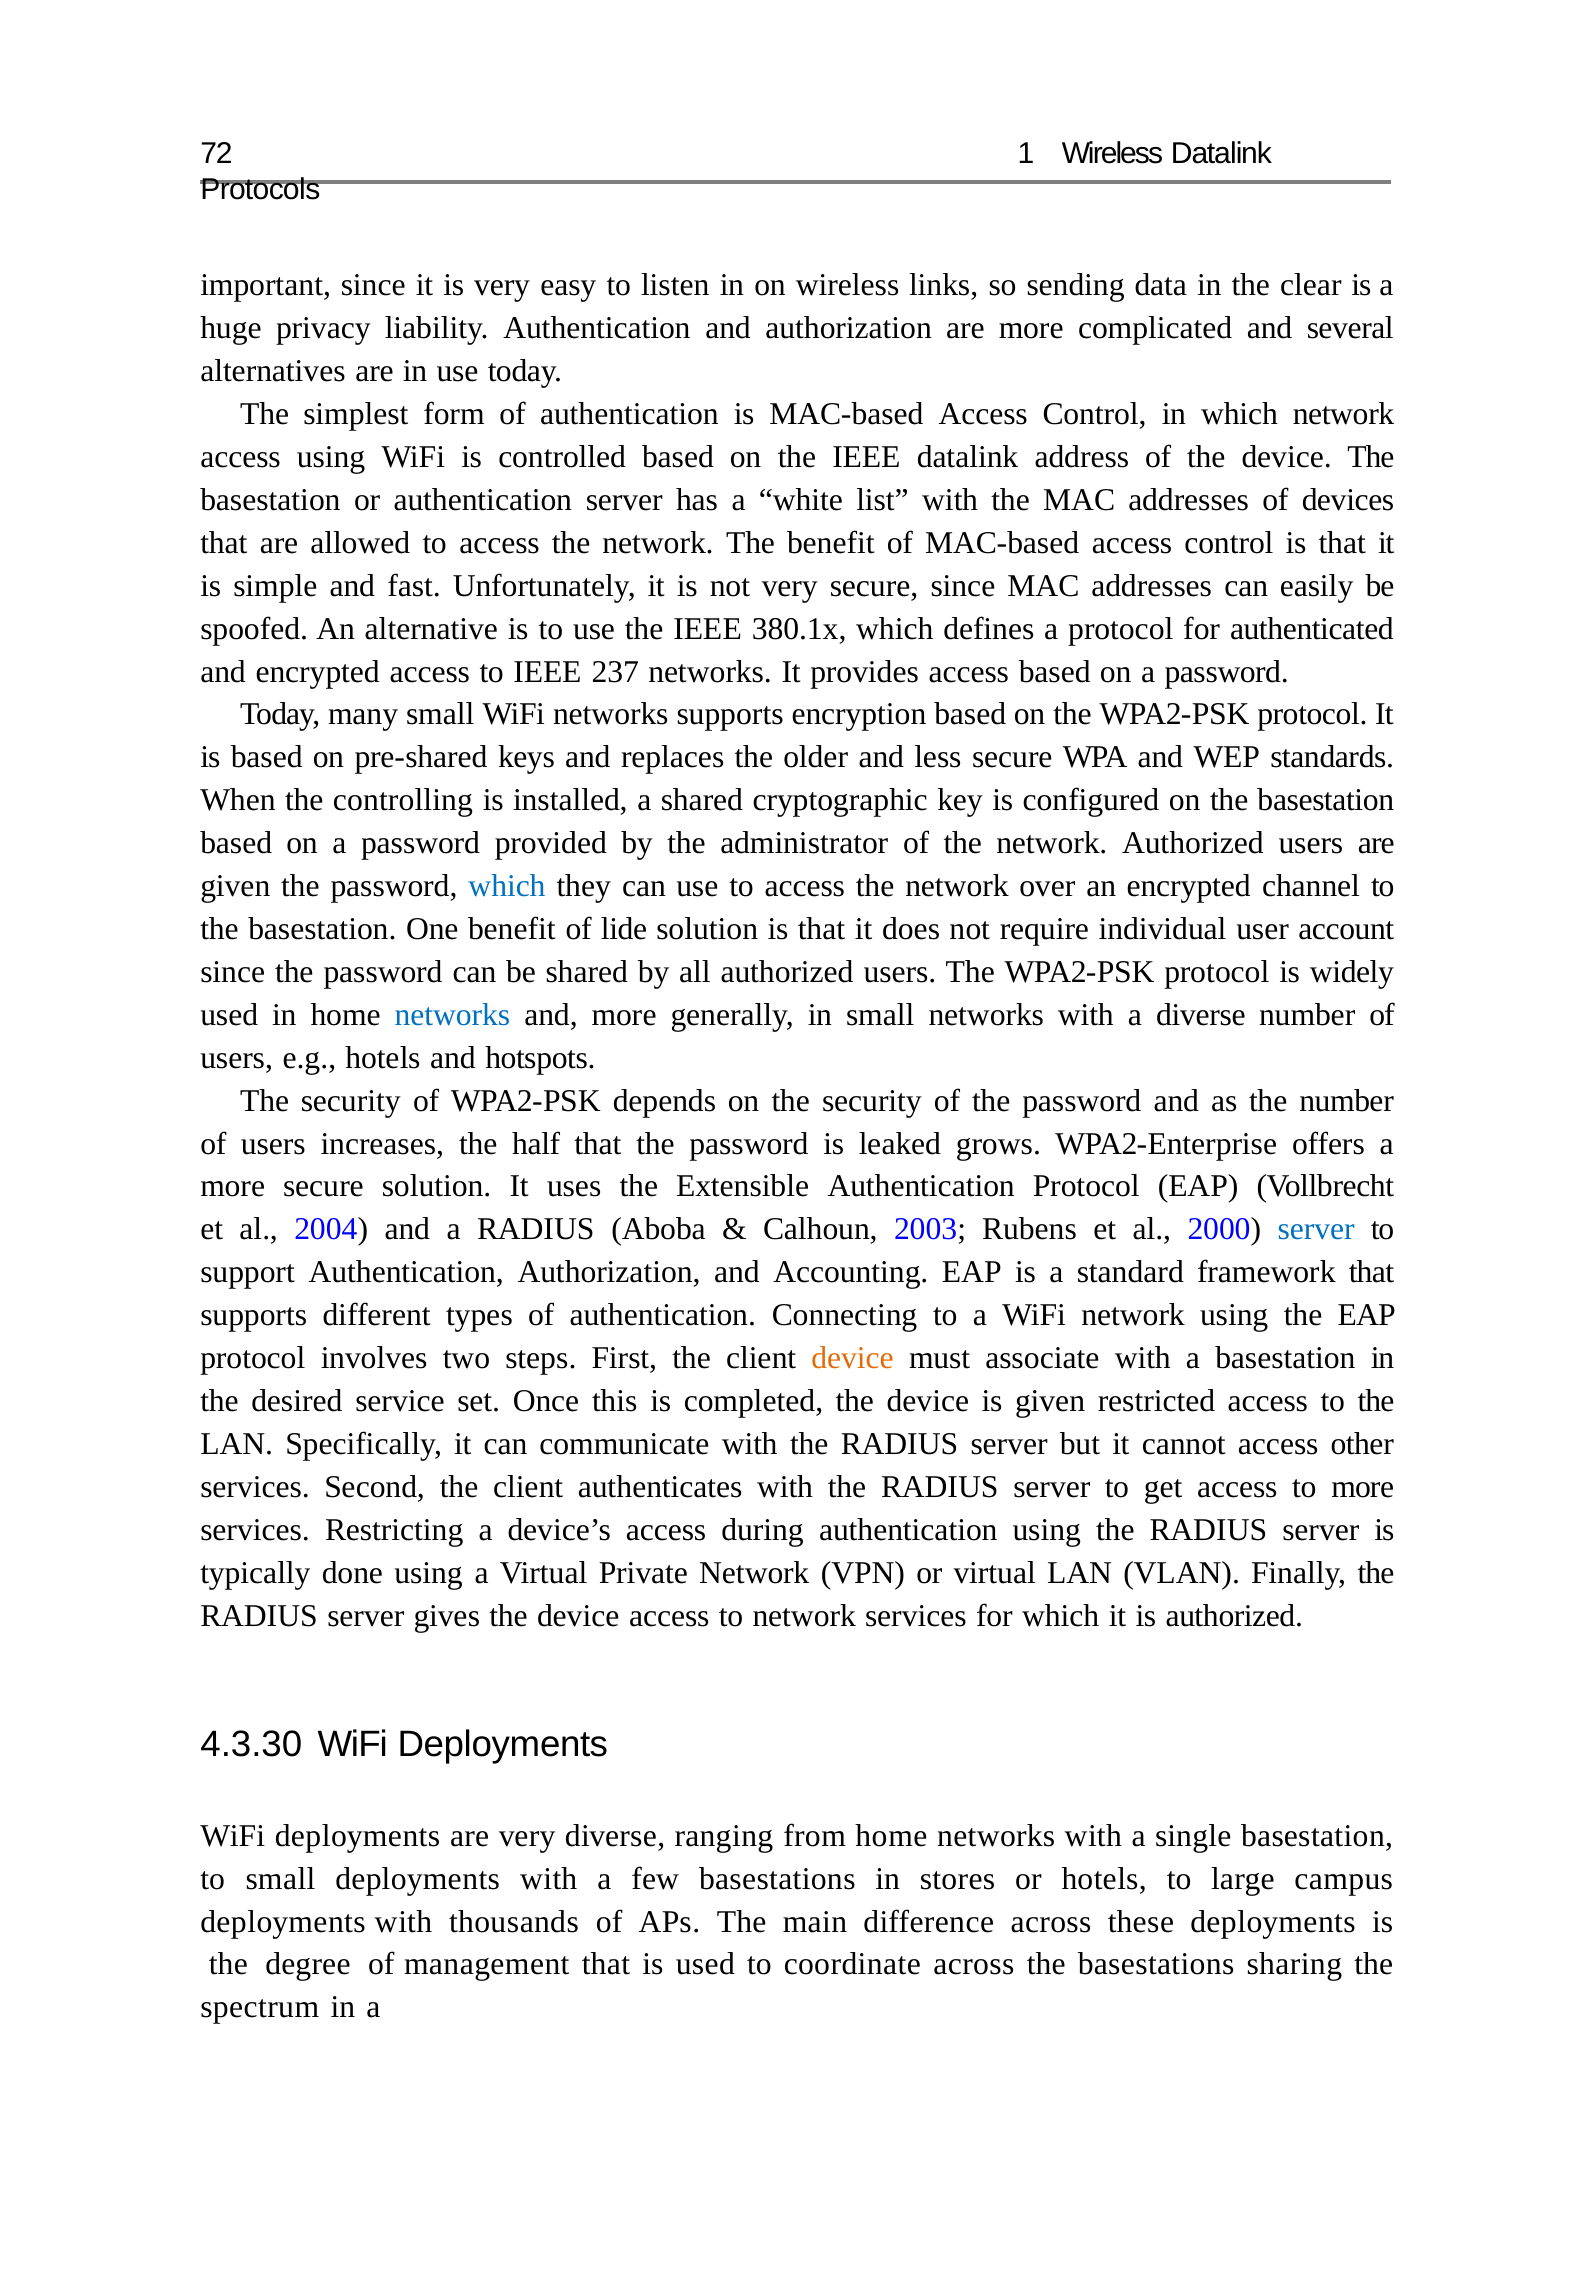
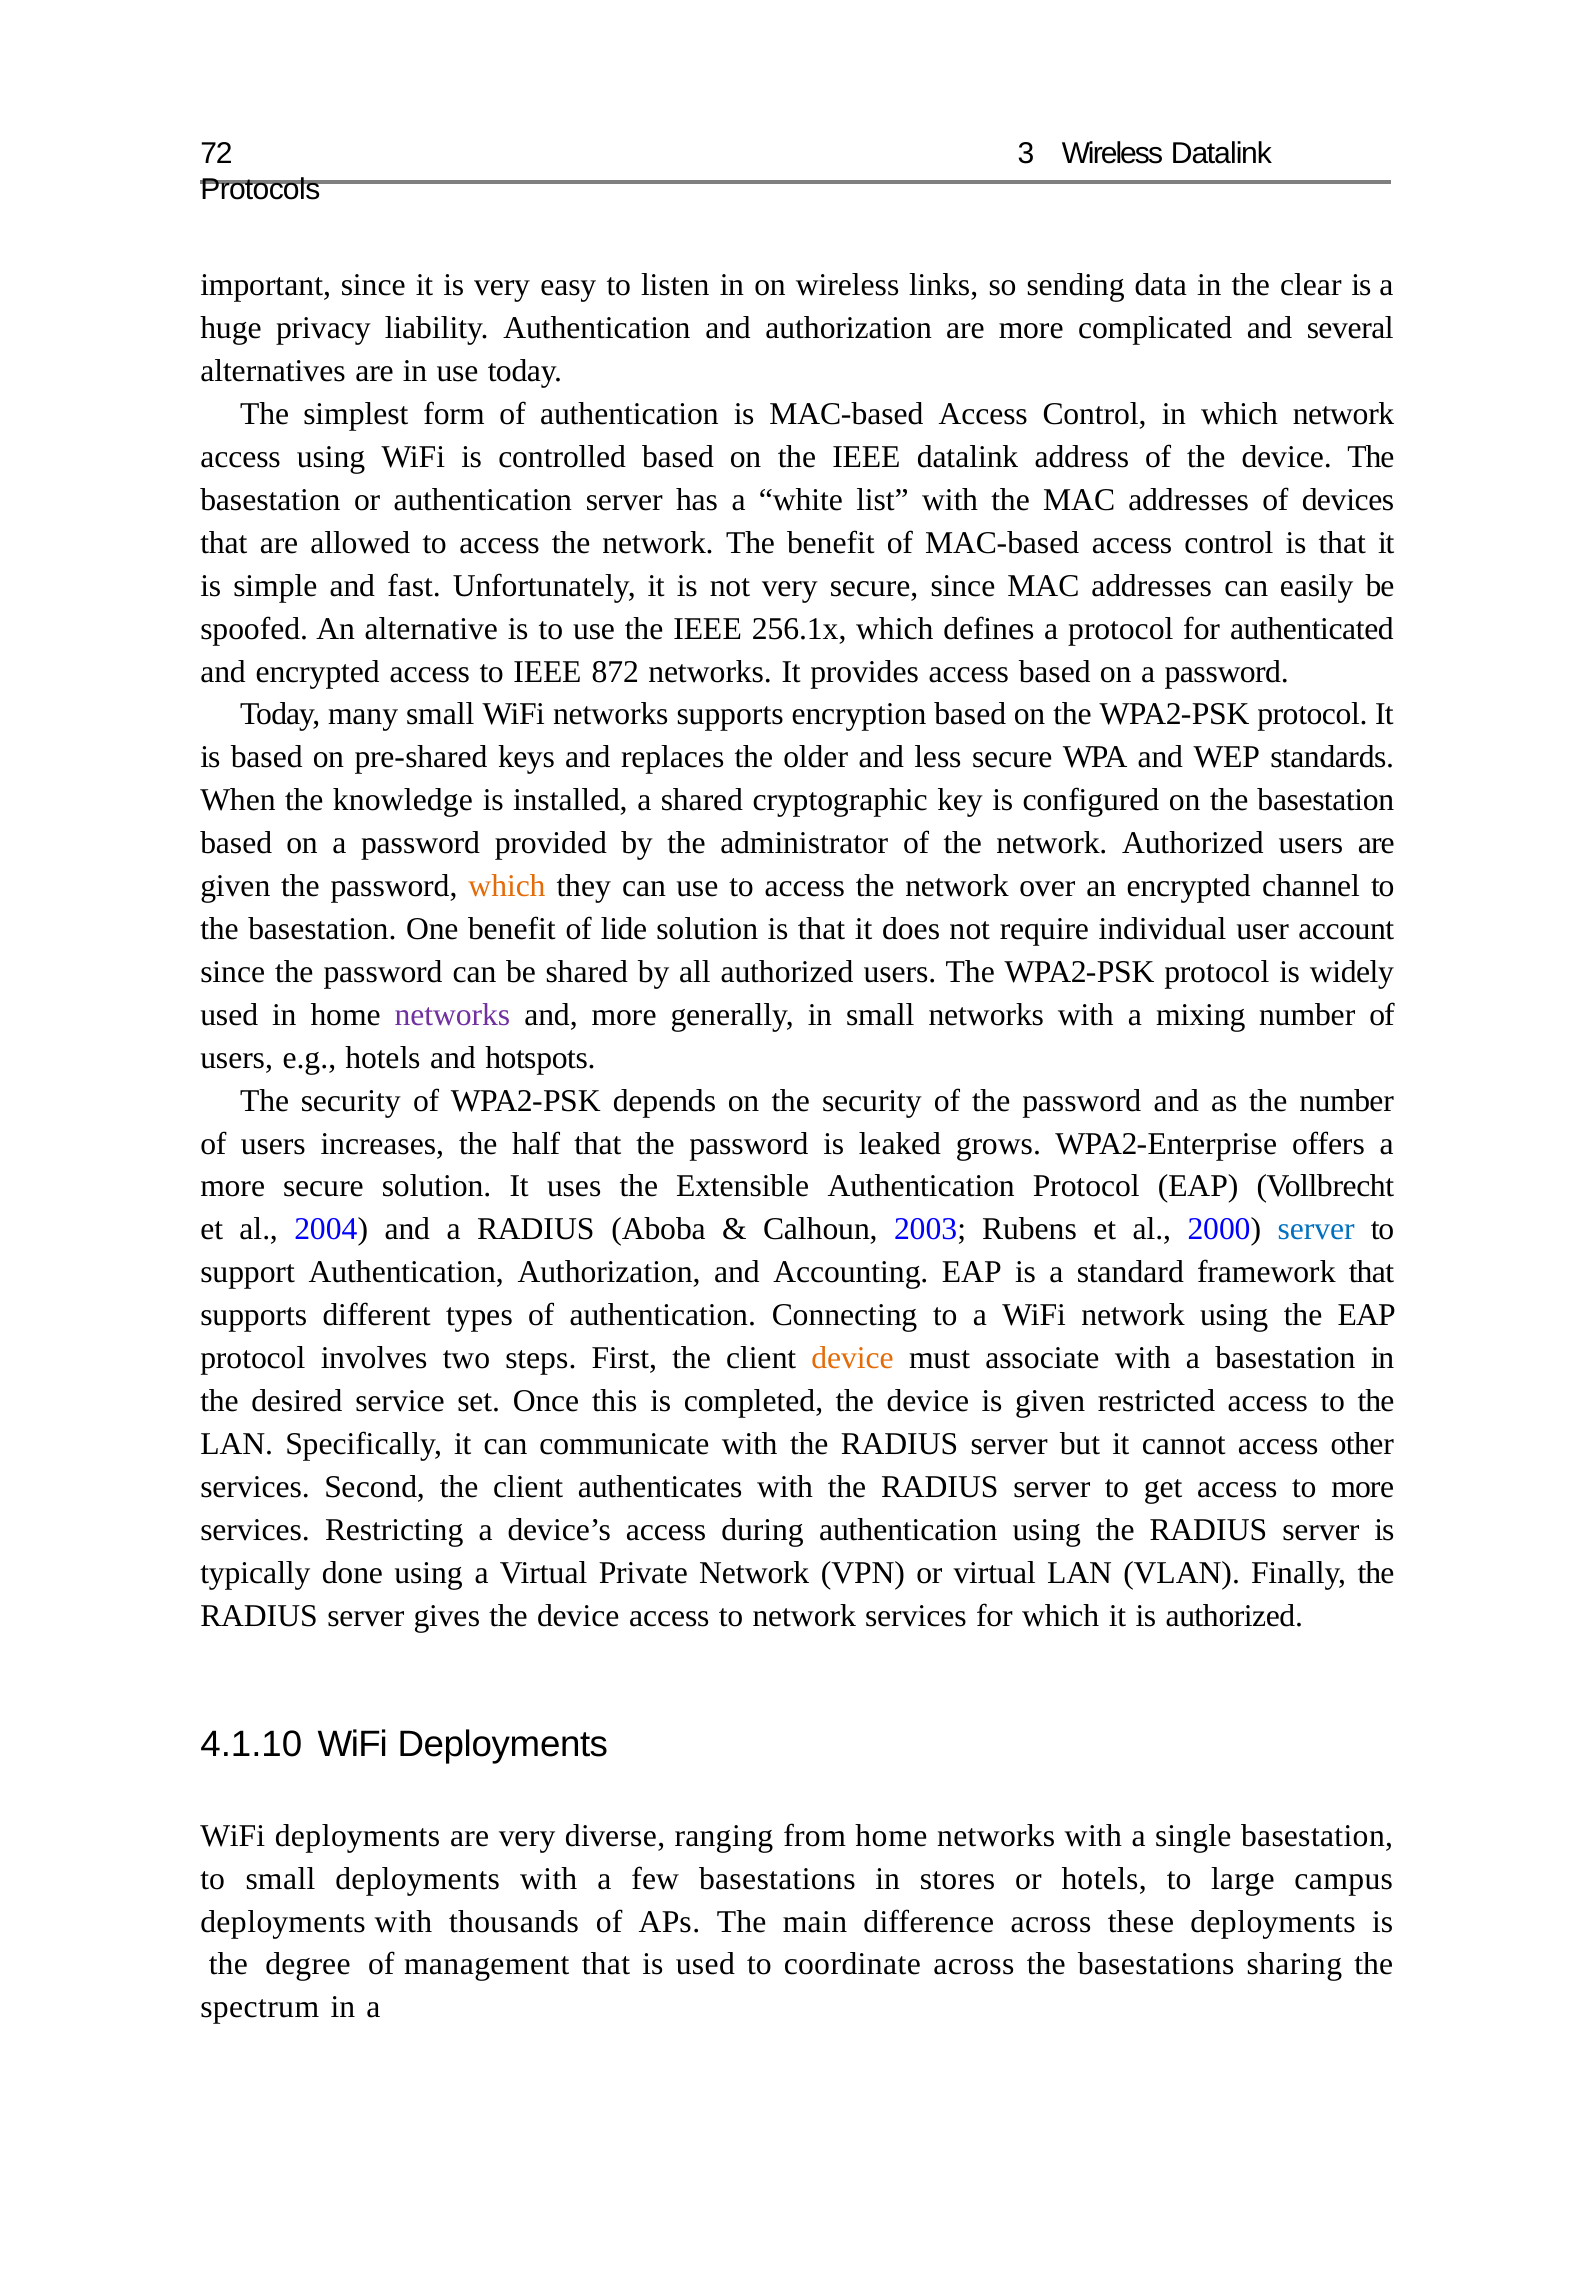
1: 1 -> 3 (1026, 154)
380.1x: 380.1x -> 256.1x (799, 629)
237: 237 -> 872 (615, 672)
controlling: controlling -> knowledge (403, 800)
which colour: blue -> orange (507, 886)
networks colour: blue -> purple (452, 1015)
a diverse: diverse -> mixing (1201, 1015)
4.3.30: 4.3.30 -> 4.1.10 (251, 1744)
